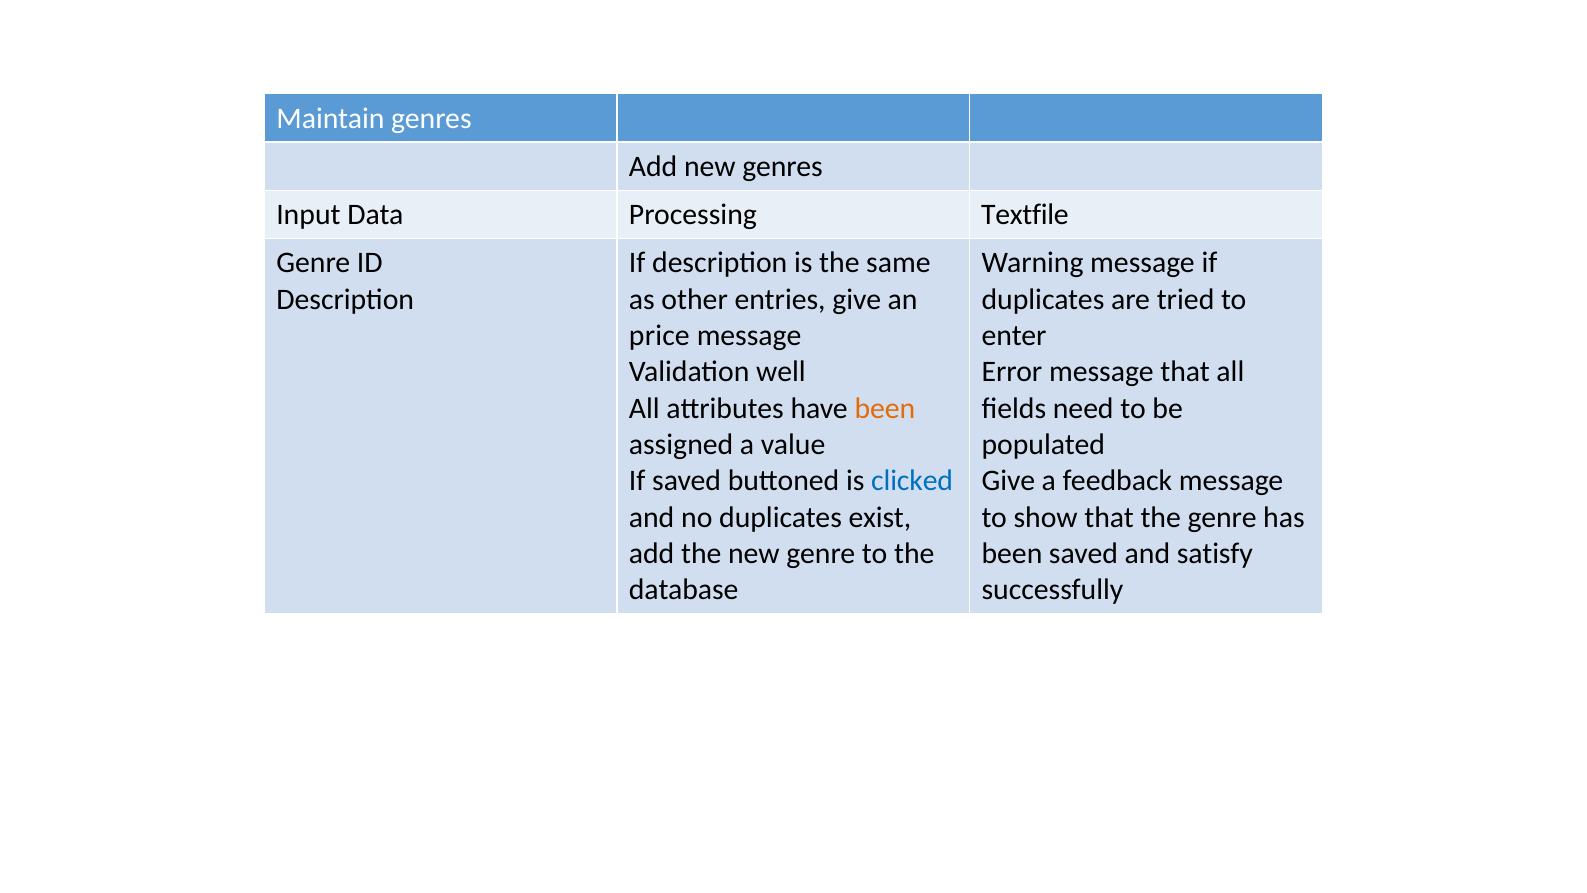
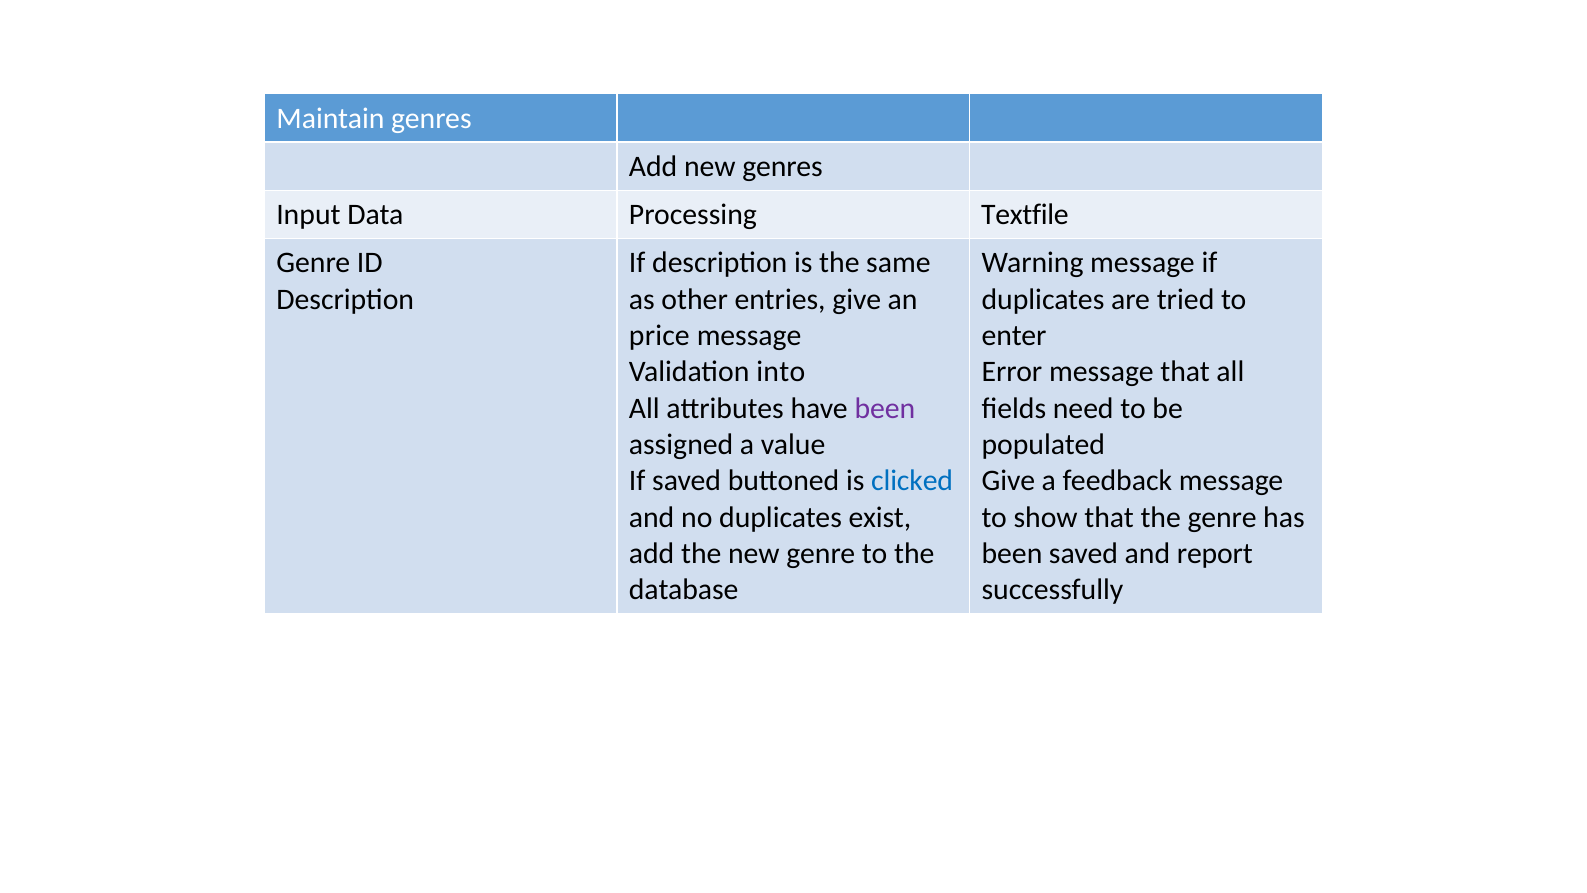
well: well -> into (781, 372)
been colour: orange -> purple (885, 408)
satisfy: satisfy -> report (1215, 553)
